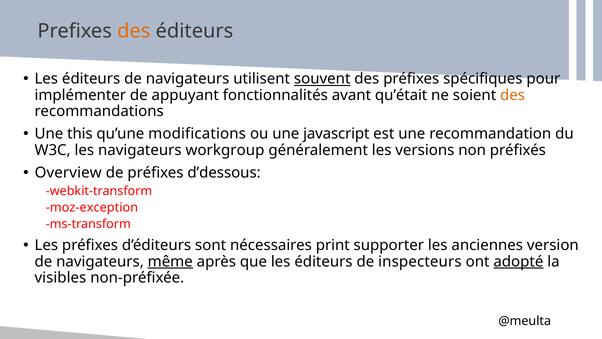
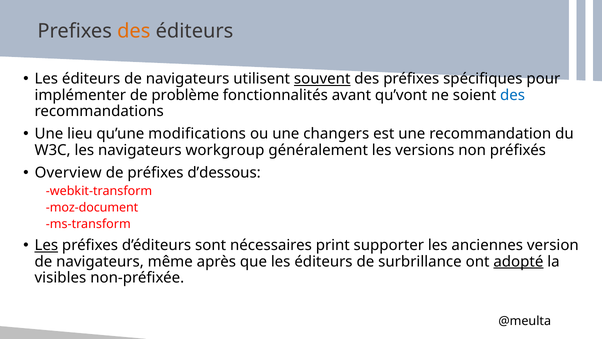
appuyant: appuyant -> problème (185, 95)
qu’était: qu’était -> qu’vont (401, 95)
des colour: orange -> blue (513, 95)
this: this -> lieu (80, 134)
javascript: javascript -> changers (336, 134)
moz-exception: moz-exception -> moz-document (92, 207)
Les underline: none -> present (46, 245)
même underline: present -> none (170, 261)
inspecteurs: inspecteurs -> surbrillance (420, 261)
